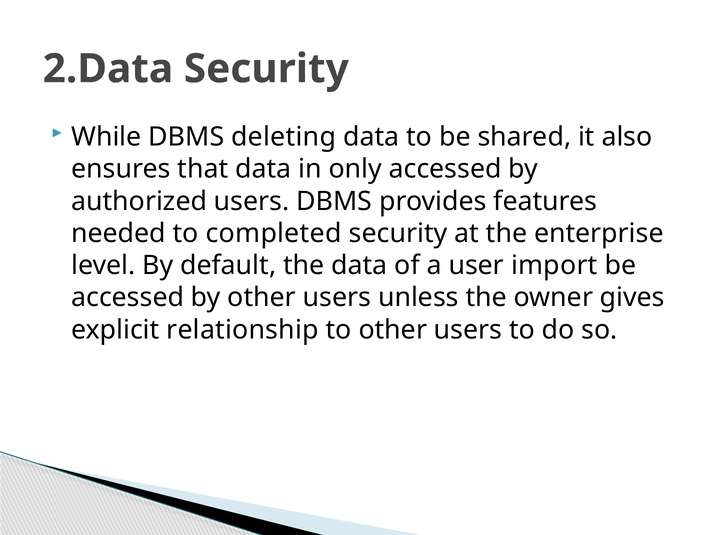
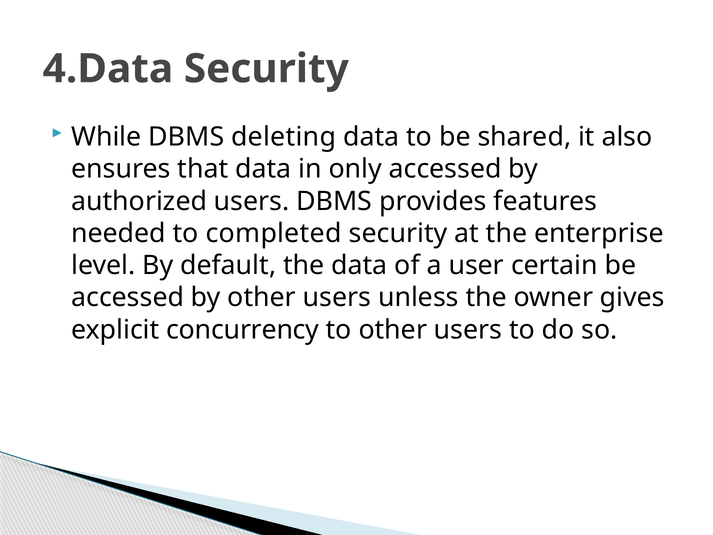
2.Data: 2.Data -> 4.Data (108, 69)
import: import -> certain (554, 265)
relationship: relationship -> concurrency (243, 330)
